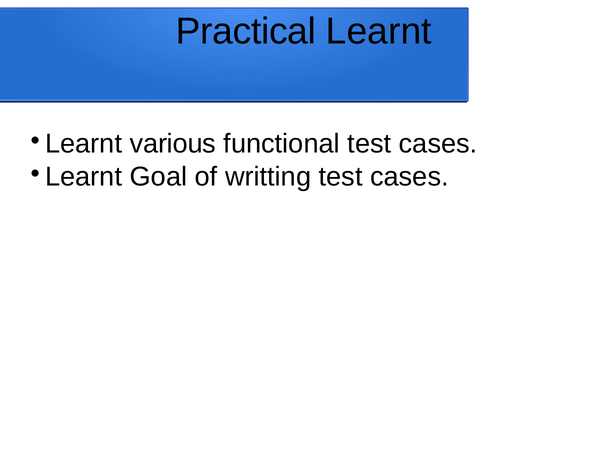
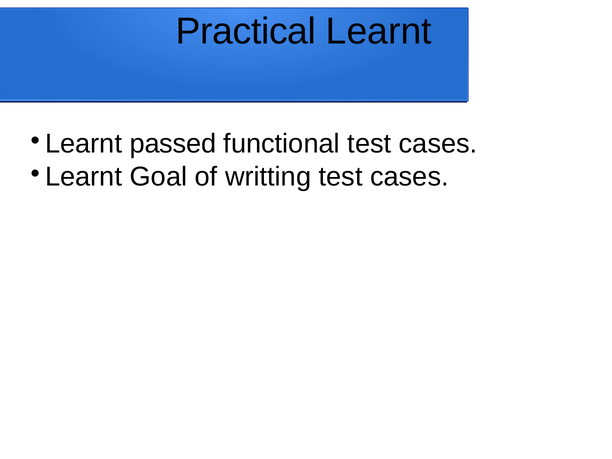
various: various -> passed (173, 144)
